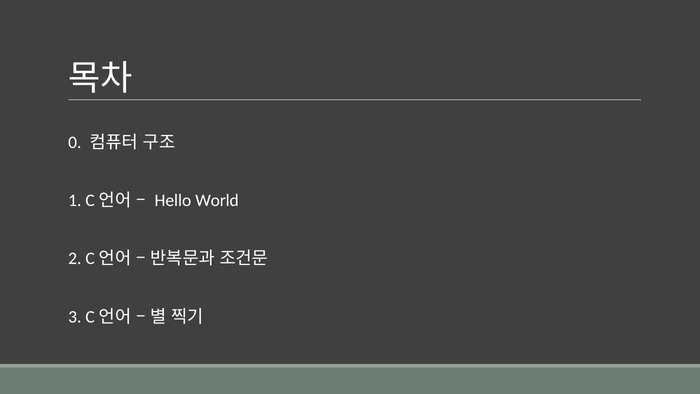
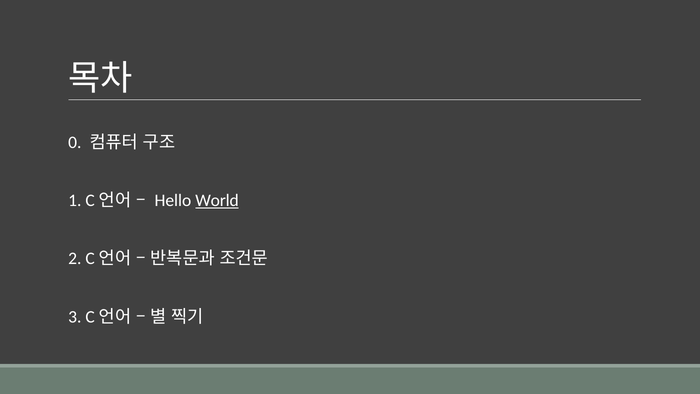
World underline: none -> present (217, 200)
